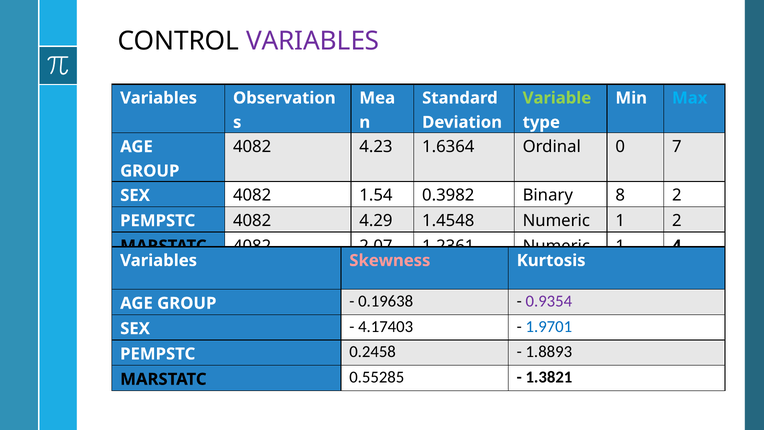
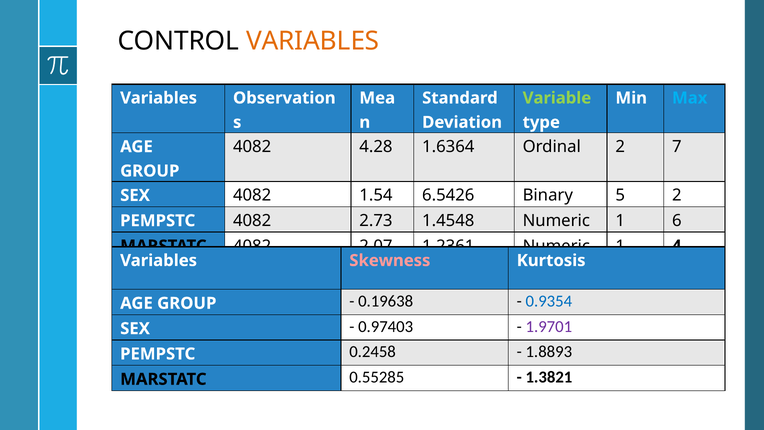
VARIABLES colour: purple -> orange (313, 41)
4.23: 4.23 -> 4.28 (376, 147)
Ordinal 0: 0 -> 2 (620, 147)
0.3982: 0.3982 -> 6.5426 (448, 195)
8: 8 -> 5 (620, 195)
4.29: 4.29 -> 2.73 (376, 221)
1 2: 2 -> 6 (677, 221)
0.9354 colour: purple -> blue (549, 301)
4.17403: 4.17403 -> 0.97403 (386, 326)
1.9701 colour: blue -> purple (549, 326)
